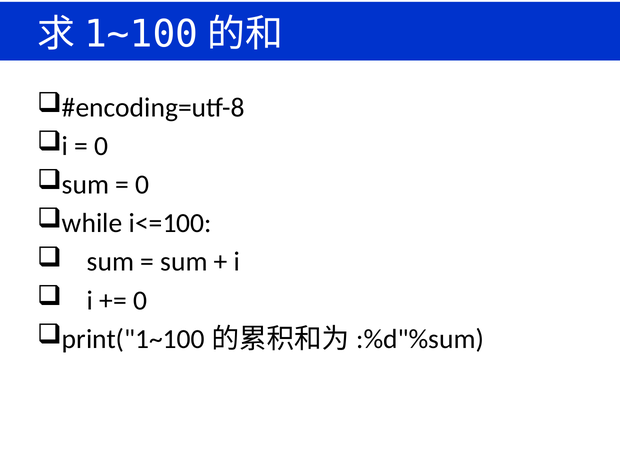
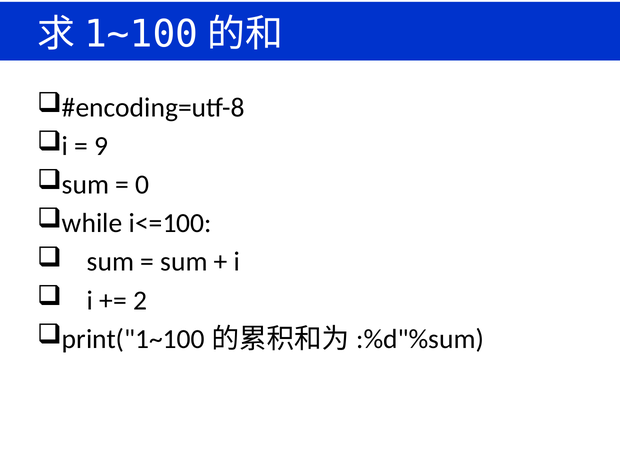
0: 0 -> 9 (101, 146)
0: 0 -> 2 (140, 300)
